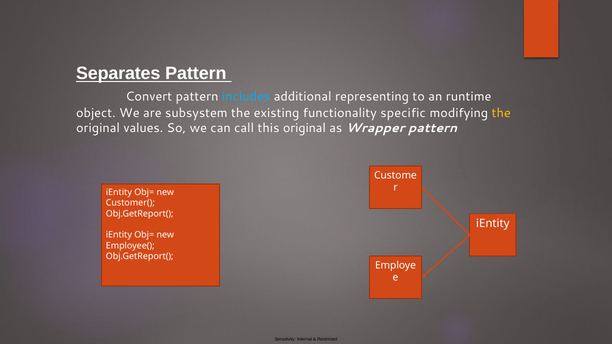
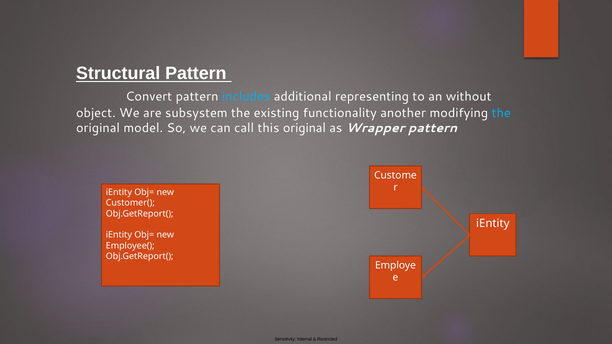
Separates: Separates -> Structural (118, 74)
runtime: runtime -> without (469, 97)
specific: specific -> another (403, 113)
the colour: yellow -> light blue (501, 113)
values: values -> model (143, 128)
